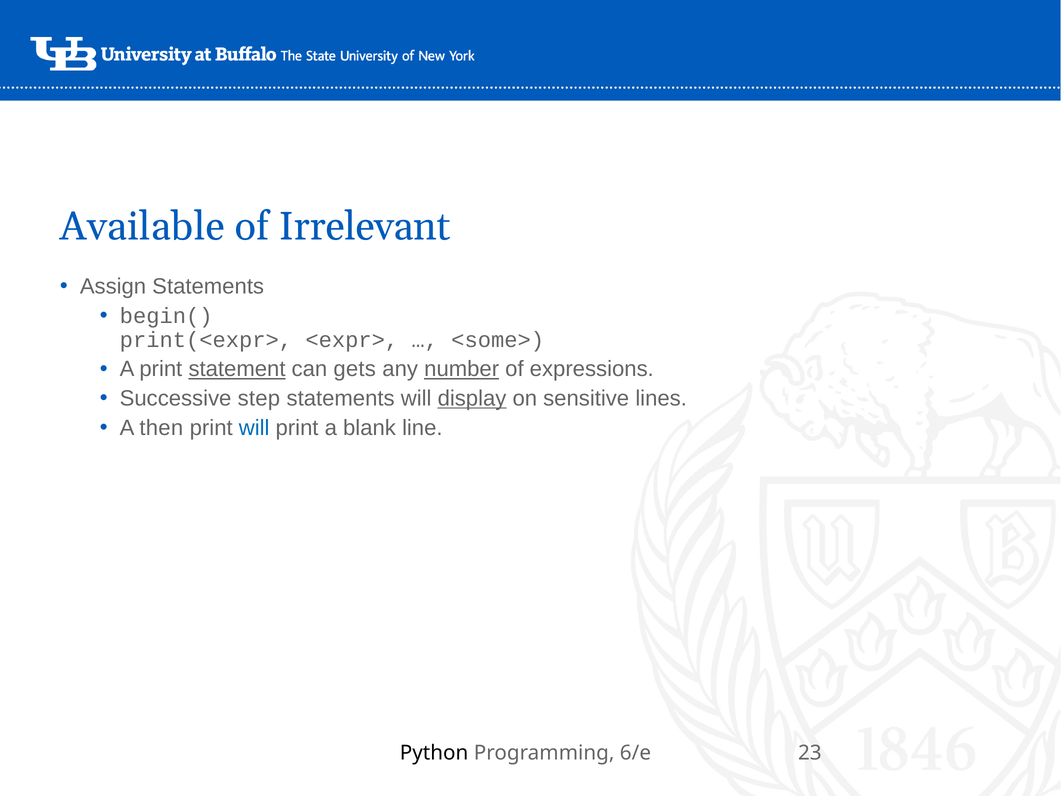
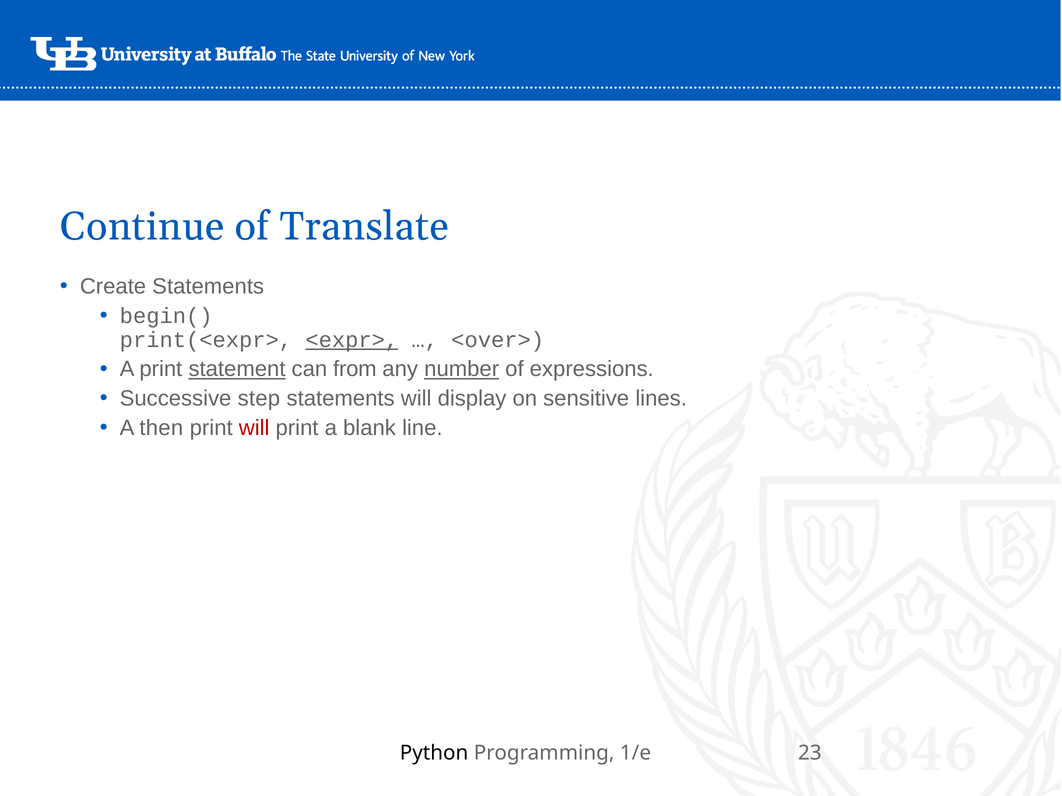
Available: Available -> Continue (142, 227)
Irrelevant: Irrelevant -> Translate (364, 227)
Assign: Assign -> Create (113, 287)
<expr> underline: none -> present (352, 340)
<some>: <some> -> <over> (498, 340)
gets: gets -> from (355, 369)
display underline: present -> none (472, 399)
will colour: blue -> red (254, 428)
6/e: 6/e -> 1/e (635, 754)
